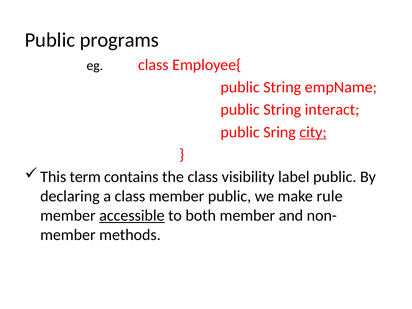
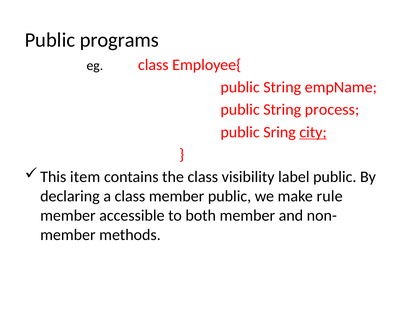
interact: interact -> process (332, 110)
term: term -> item (85, 177)
accessible underline: present -> none (132, 215)
